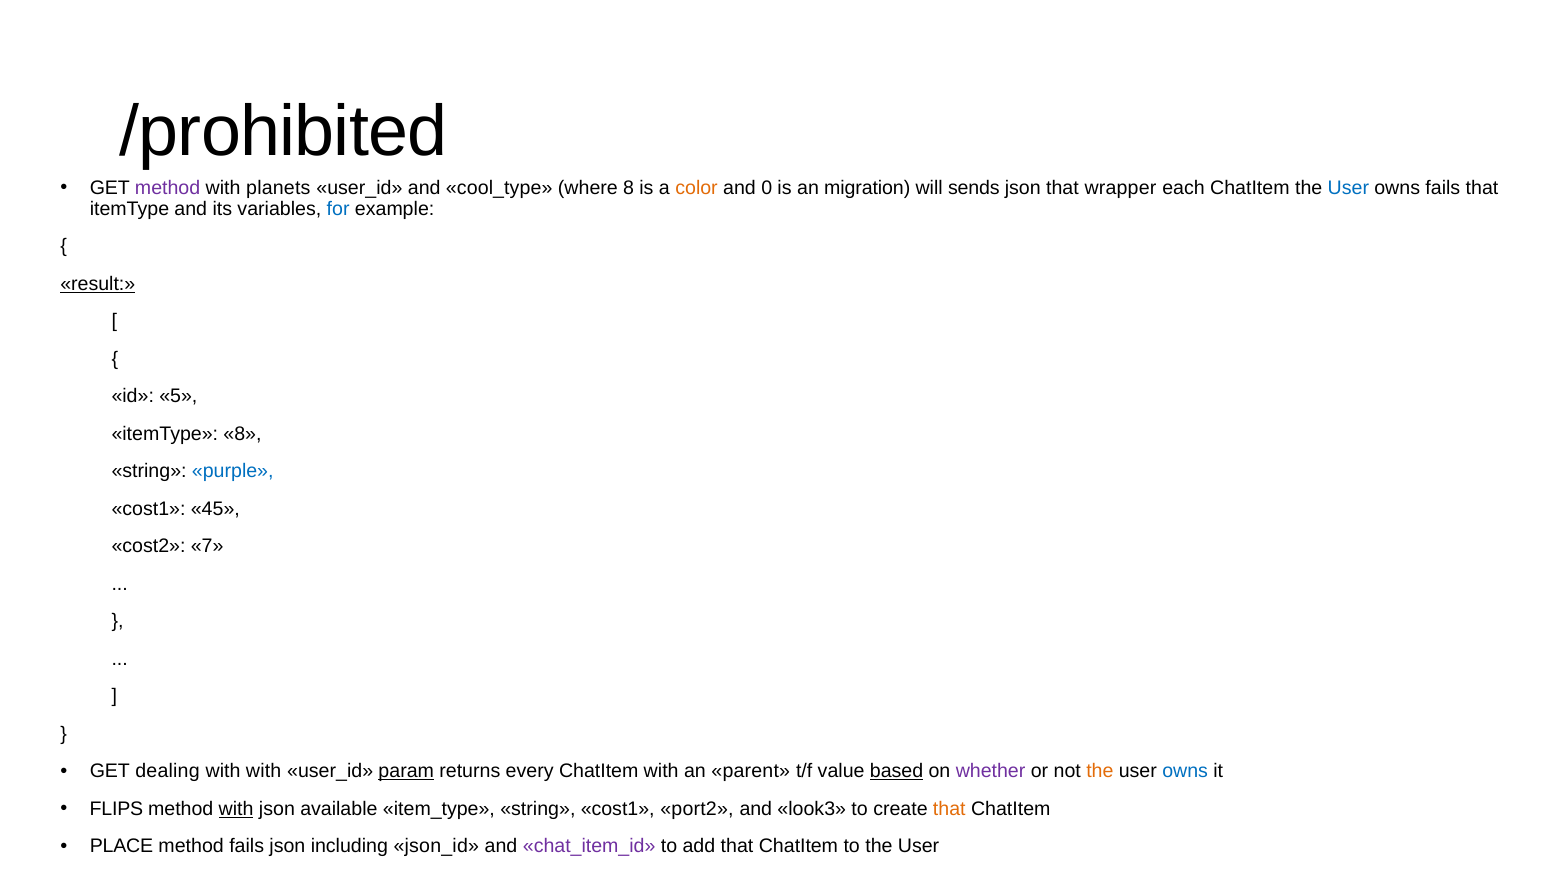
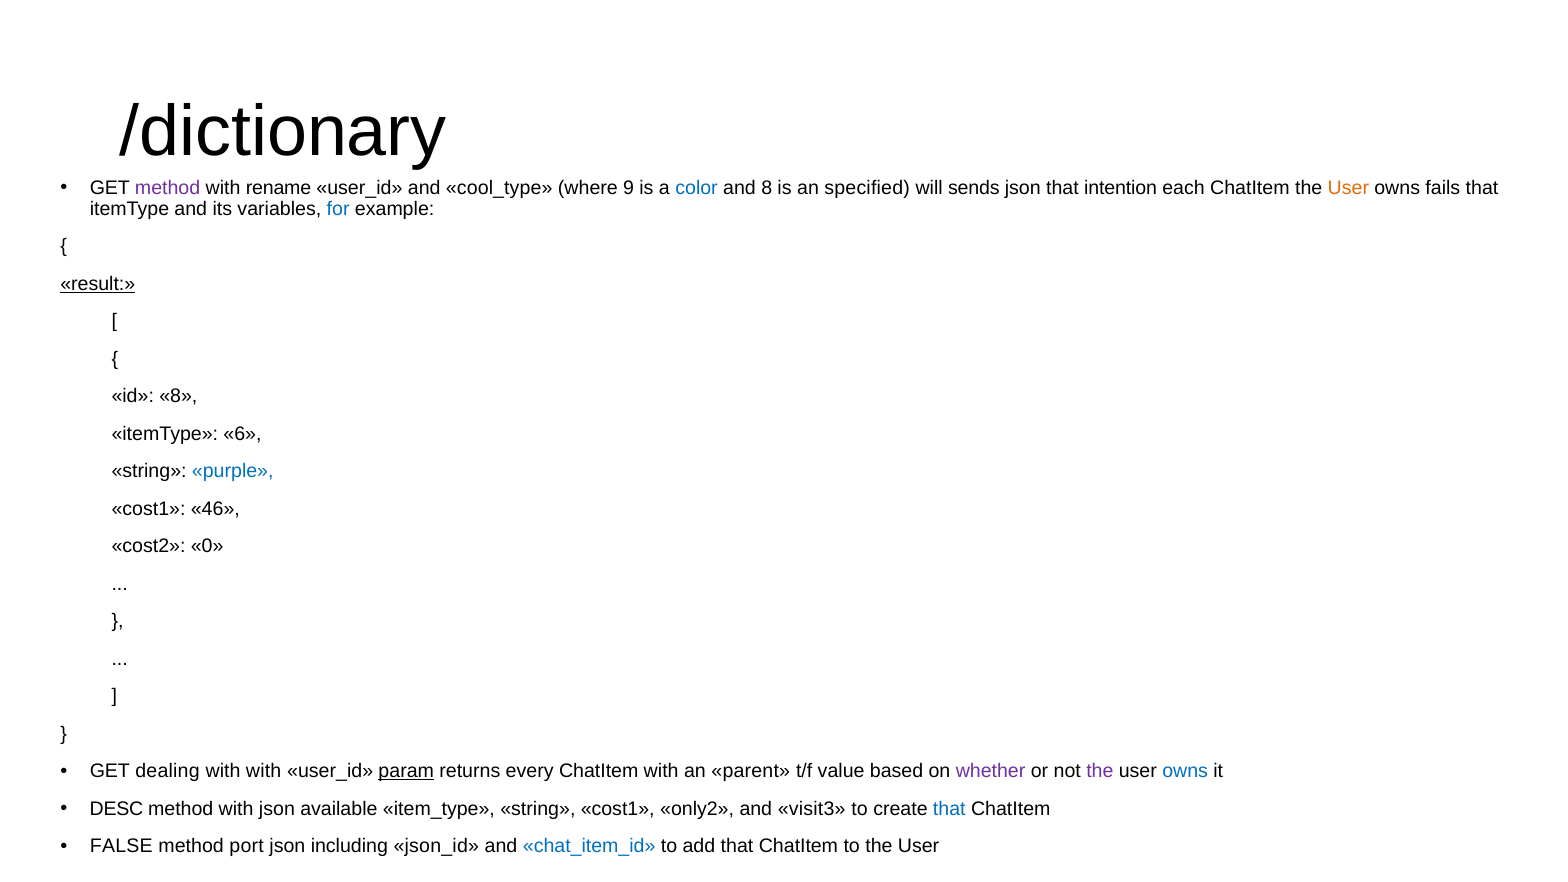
/prohibited: /prohibited -> /dictionary (283, 132)
planets: planets -> rename (279, 188)
where 8: 8 -> 9 (629, 188)
color colour: orange -> blue (697, 188)
and 0: 0 -> 8 (767, 188)
migration: migration -> specified (867, 188)
wrapper: wrapper -> intention (1121, 188)
User colour: blue -> orange (1348, 188)
id 5: 5 -> 8 (178, 396)
itemType 8: 8 -> 6 (243, 434)
45: 45 -> 46 (215, 509)
7: 7 -> 0 (207, 546)
based underline: present -> none (897, 771)
the colour: orange -> purple (1100, 771)
FLIPS: FLIPS -> DESC (116, 809)
with underline: present -> none (236, 809)
port2: port2 -> only2 (697, 809)
look3: look3 -> visit3 (812, 809)
that colour: orange -> blue (949, 809)
PLACE: PLACE -> FALSE (121, 846)
method fails: fails -> port (247, 846)
chat_item_id colour: purple -> blue (589, 846)
